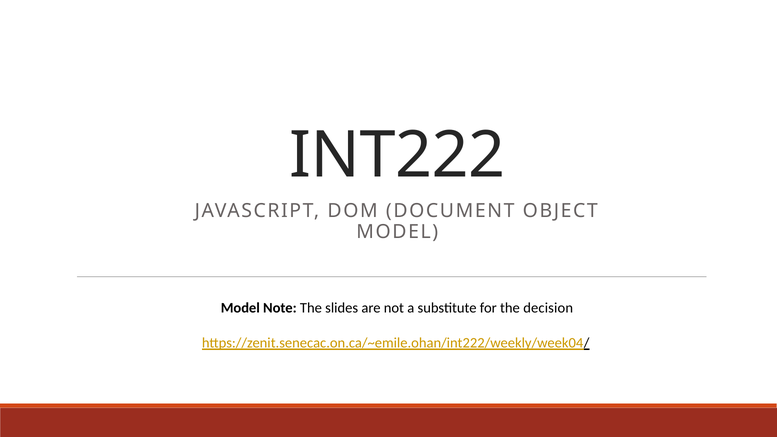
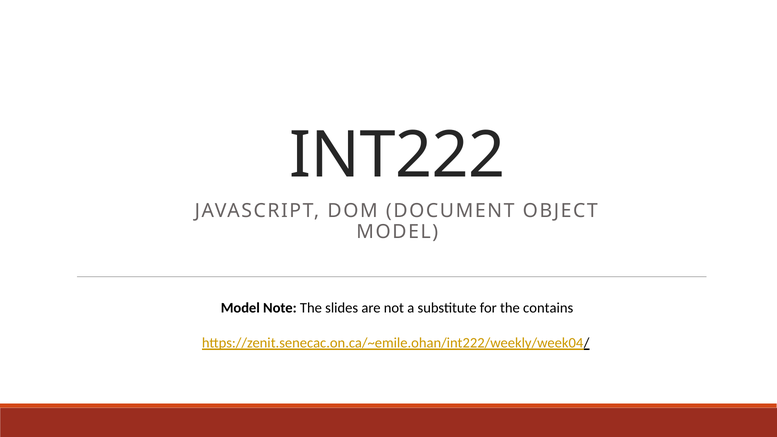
decision: decision -> contains (548, 308)
